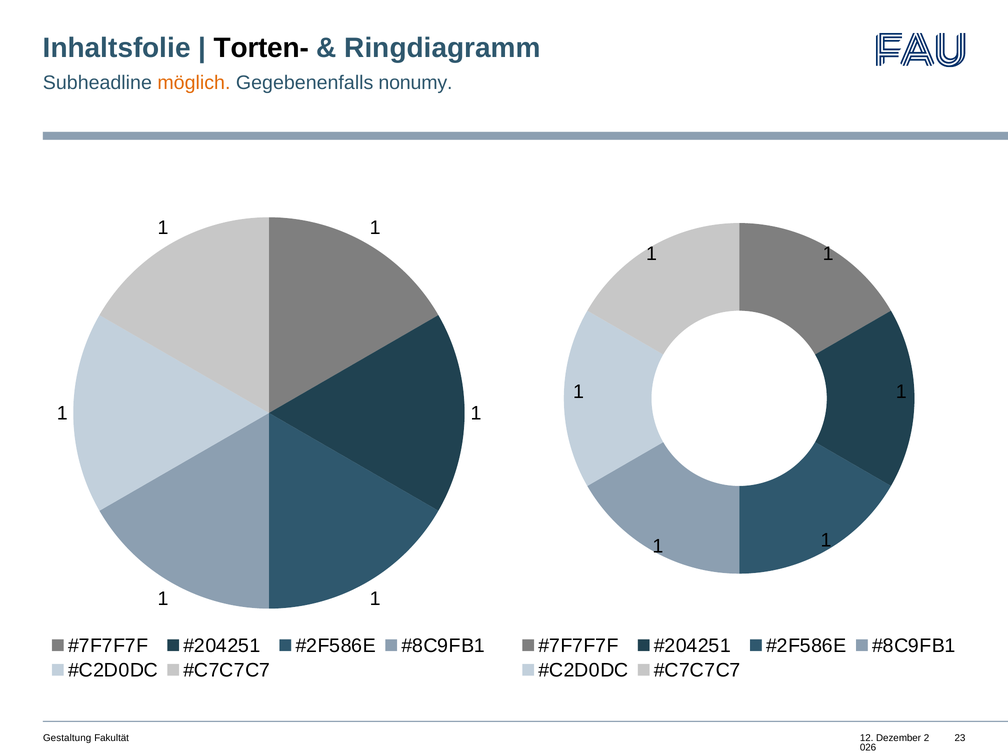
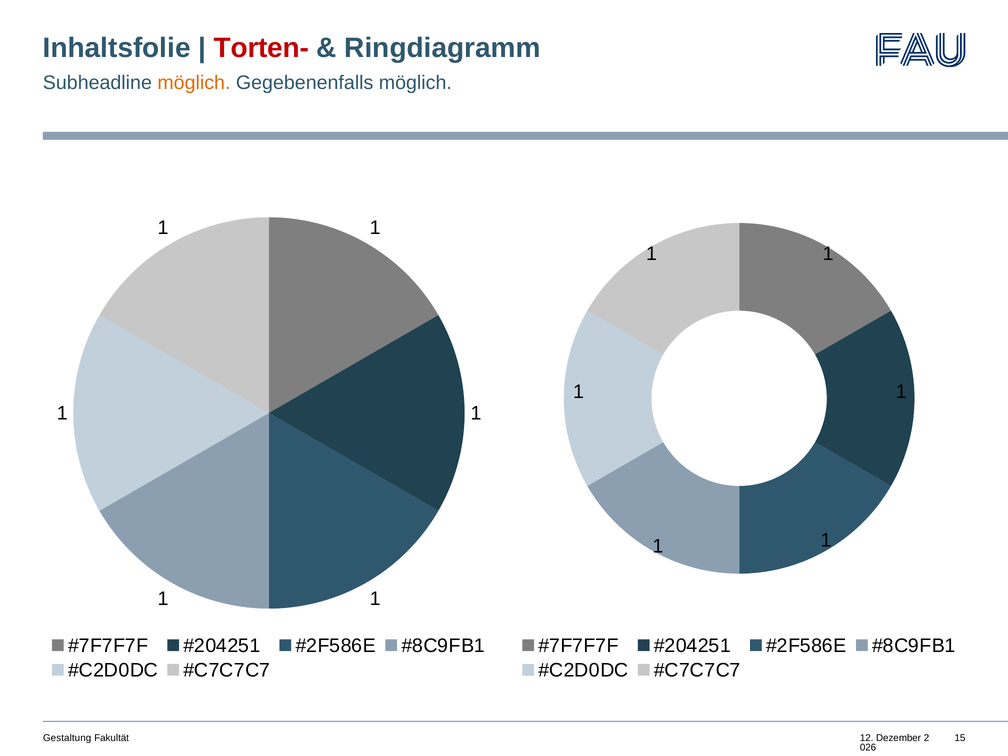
Torten- colour: black -> red (261, 48)
Gegebenenfalls nonumy: nonumy -> möglich (415, 83)
23: 23 -> 15 (960, 738)
